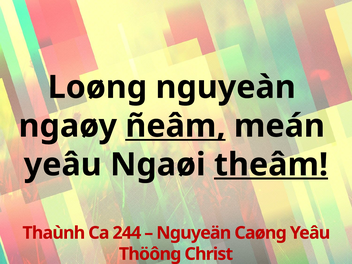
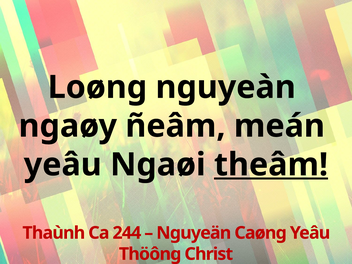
ñeâm underline: present -> none (175, 126)
